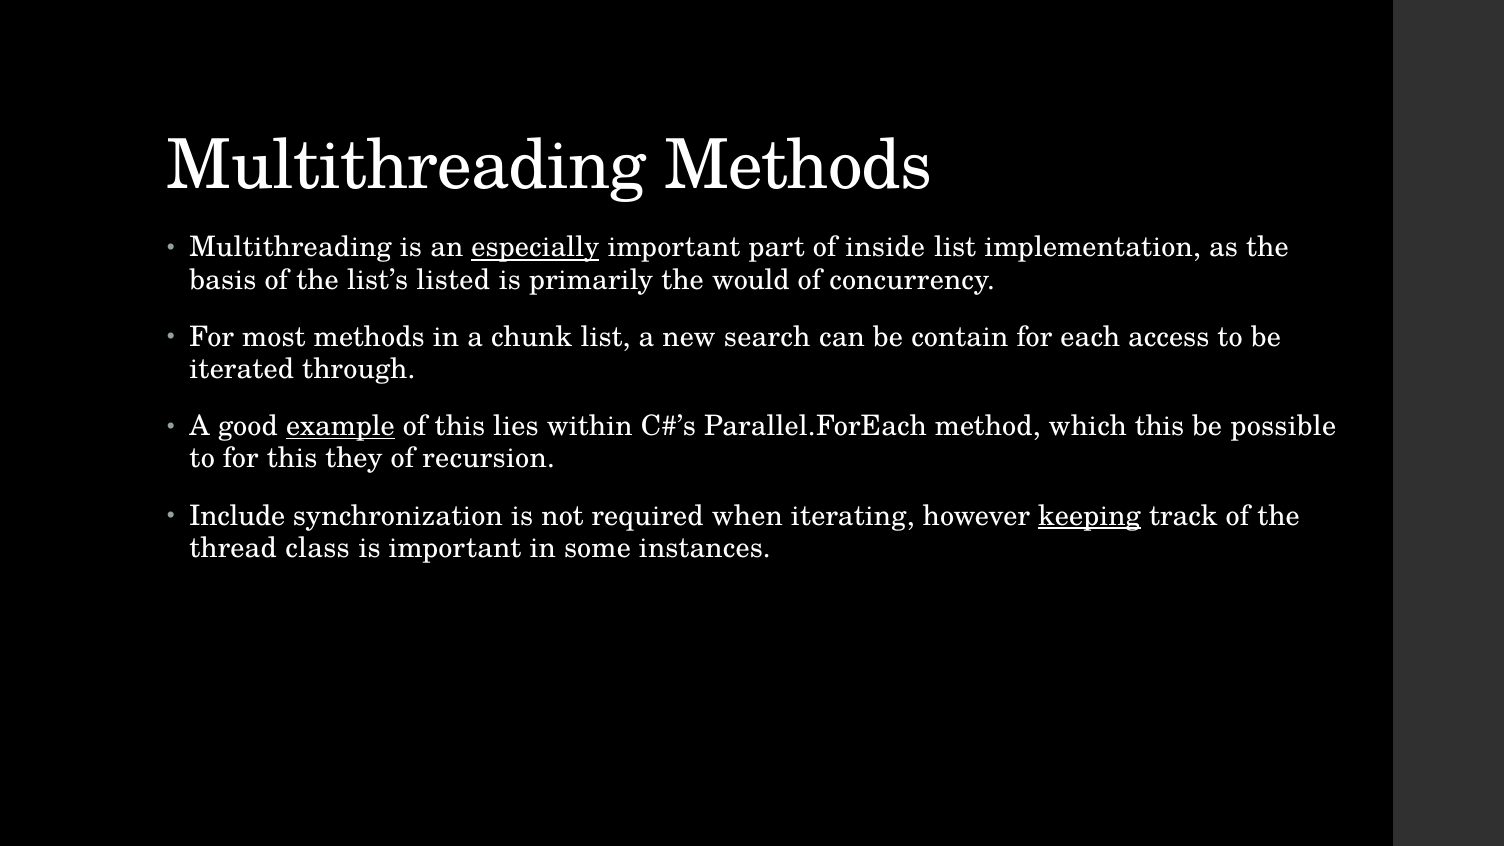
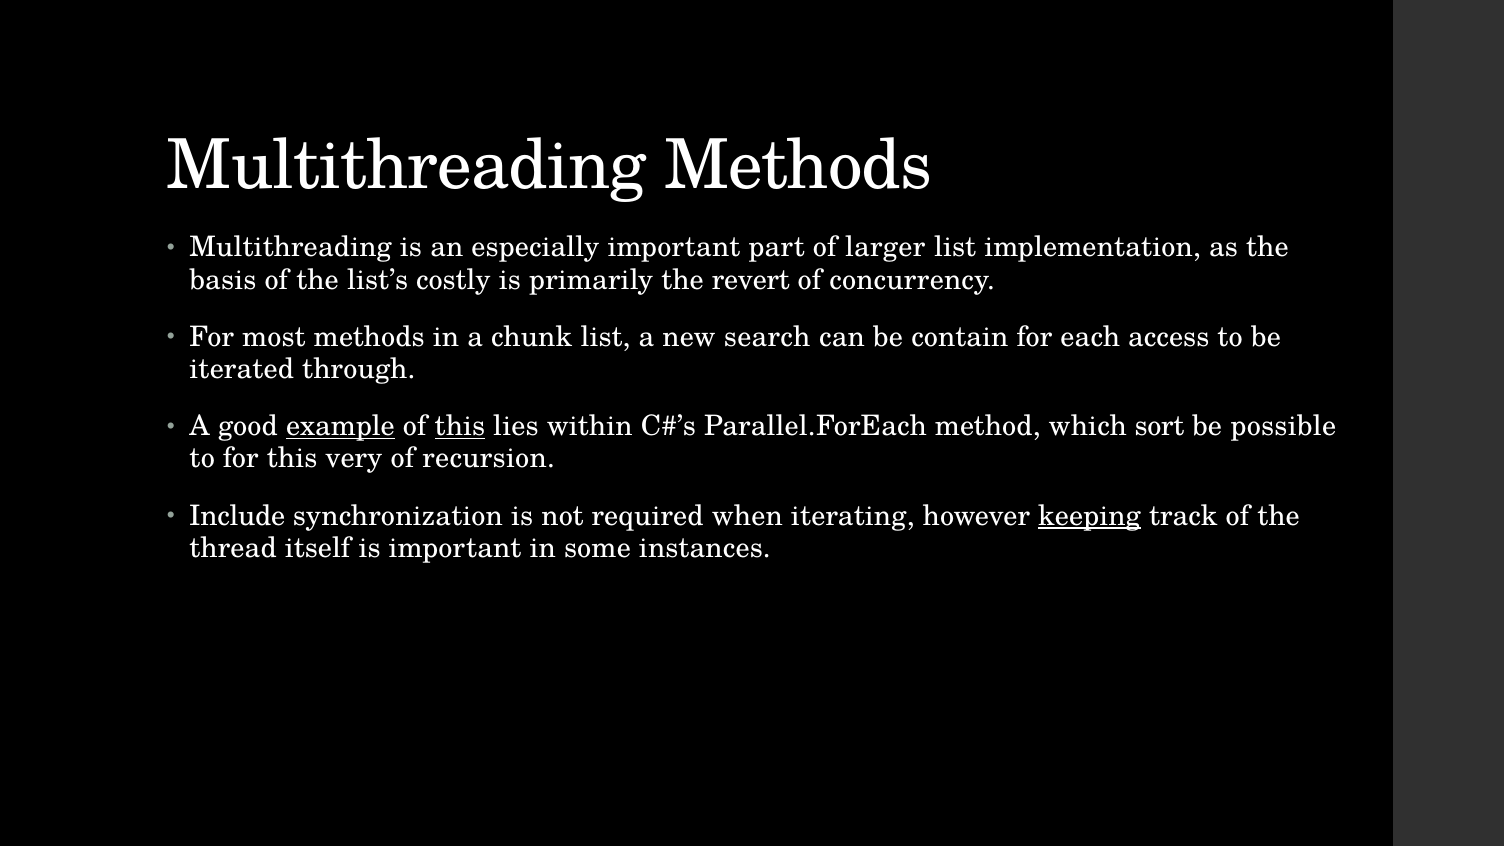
especially underline: present -> none (535, 248)
inside: inside -> larger (885, 248)
listed: listed -> costly (453, 280)
would: would -> revert (751, 280)
this underline: none -> present (460, 427)
which this: this -> sort (1159, 427)
they: they -> very (354, 459)
class: class -> itself (318, 548)
